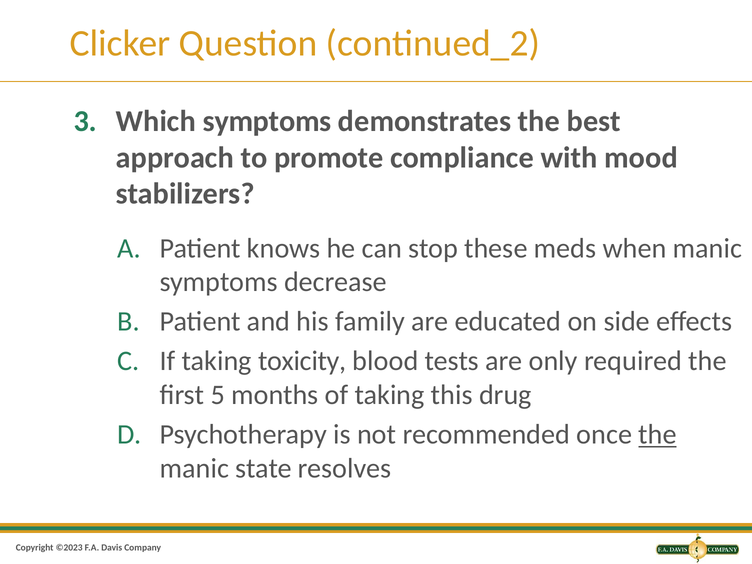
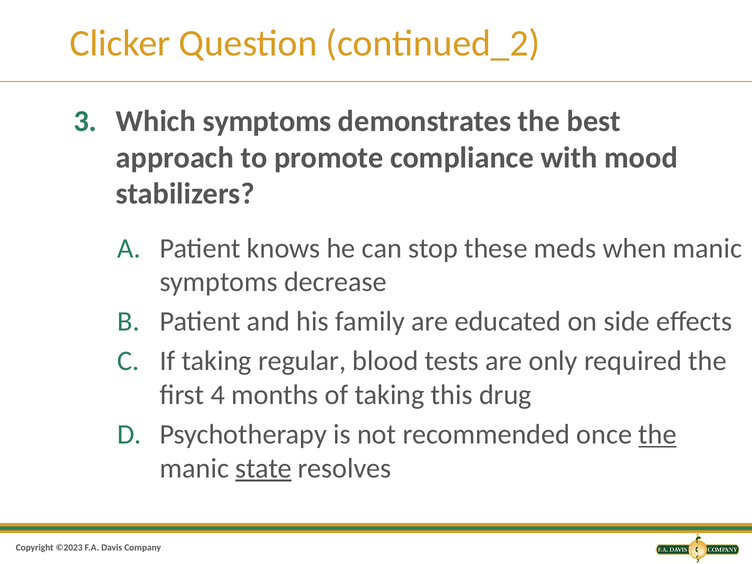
toxicity: toxicity -> regular (302, 361)
5: 5 -> 4 (218, 395)
state underline: none -> present (264, 468)
